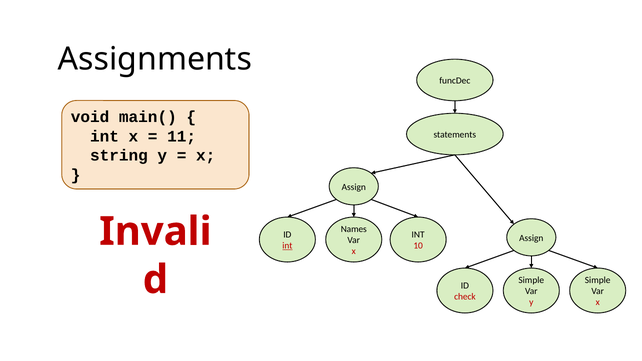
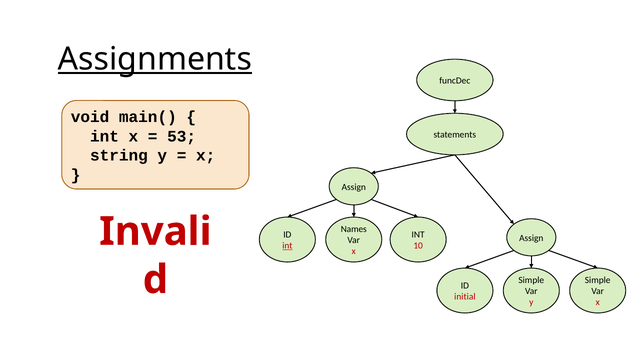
Assignments underline: none -> present (155, 59)
11: 11 -> 53 (182, 136)
check: check -> initial (465, 297)
